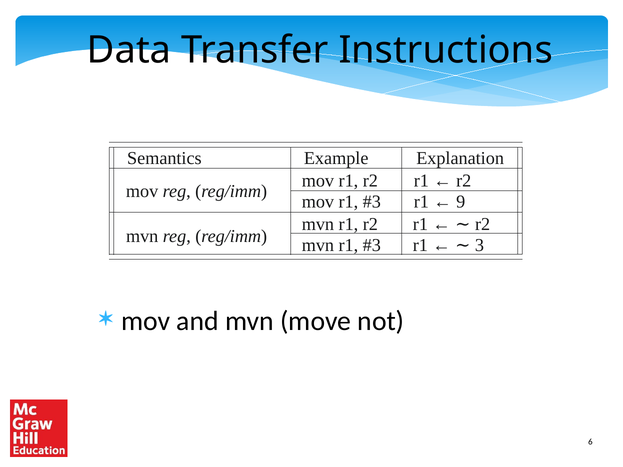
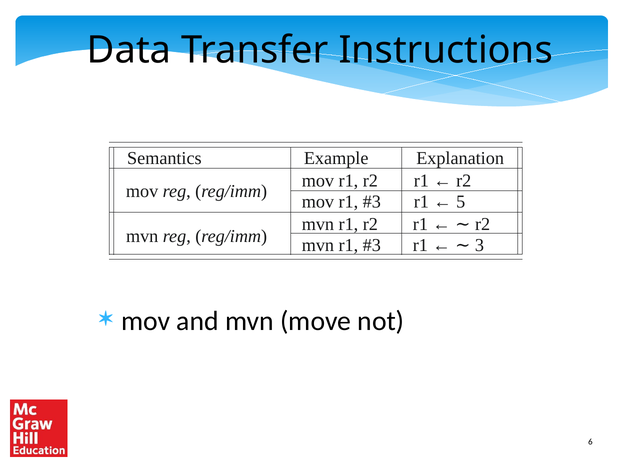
9: 9 -> 5 (461, 202)
